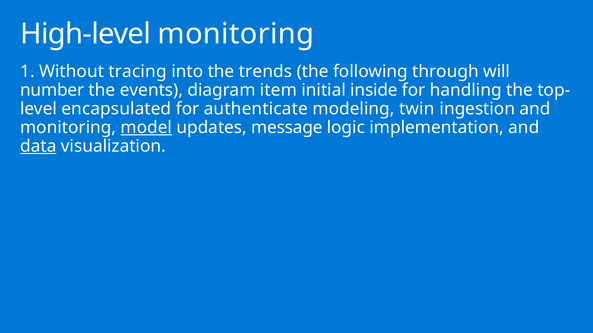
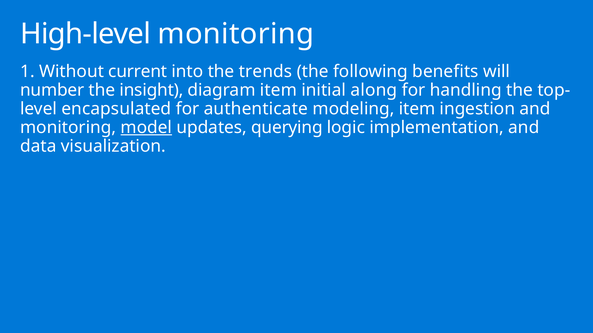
tracing: tracing -> current (138, 72)
through: through -> benefits (445, 72)
events: events -> insight (151, 90)
inside: inside -> along (374, 90)
modeling twin: twin -> item (417, 109)
message: message -> querying (287, 128)
data underline: present -> none (38, 146)
